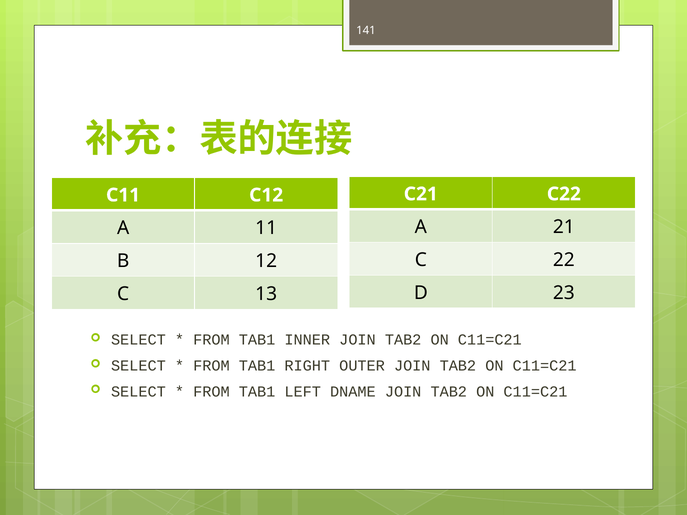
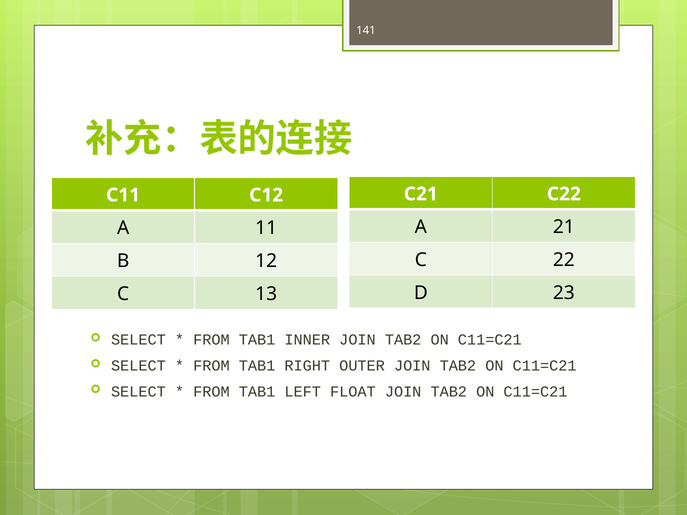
DNAME: DNAME -> FLOAT (353, 392)
